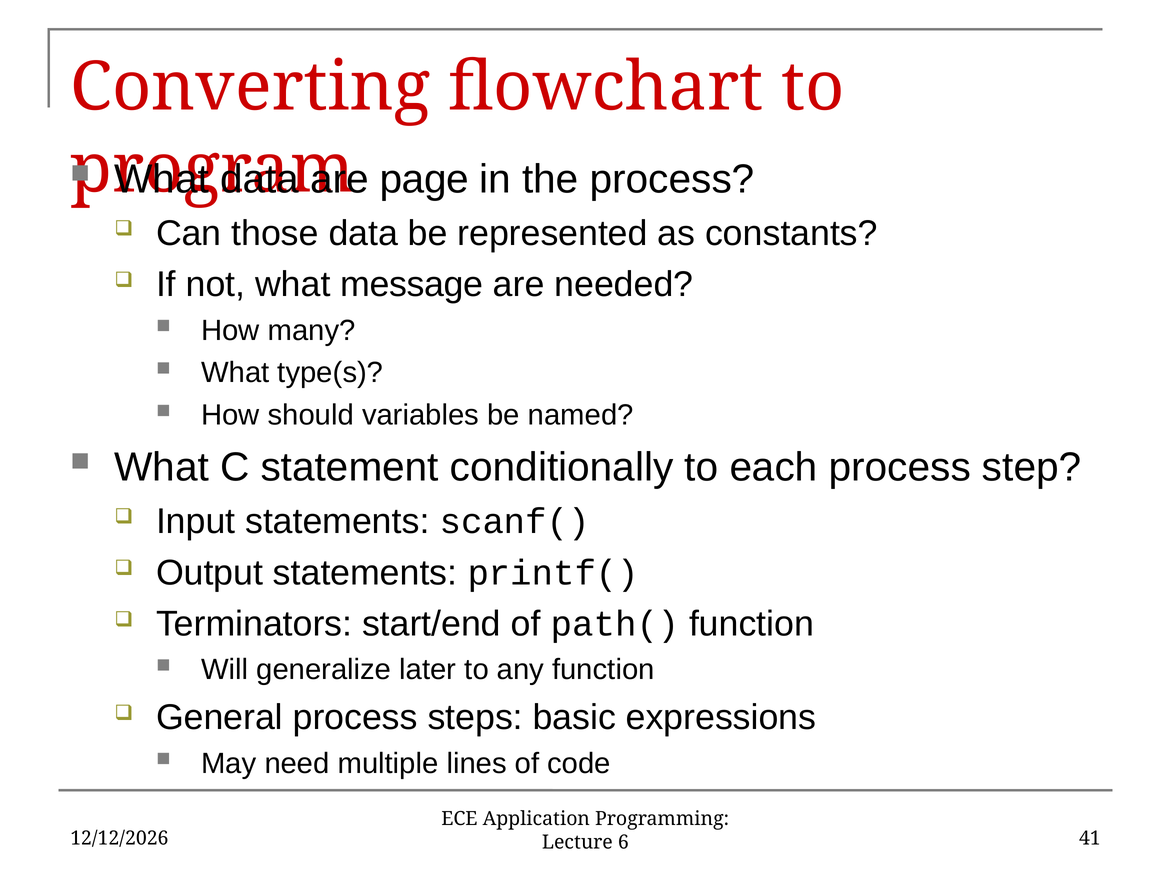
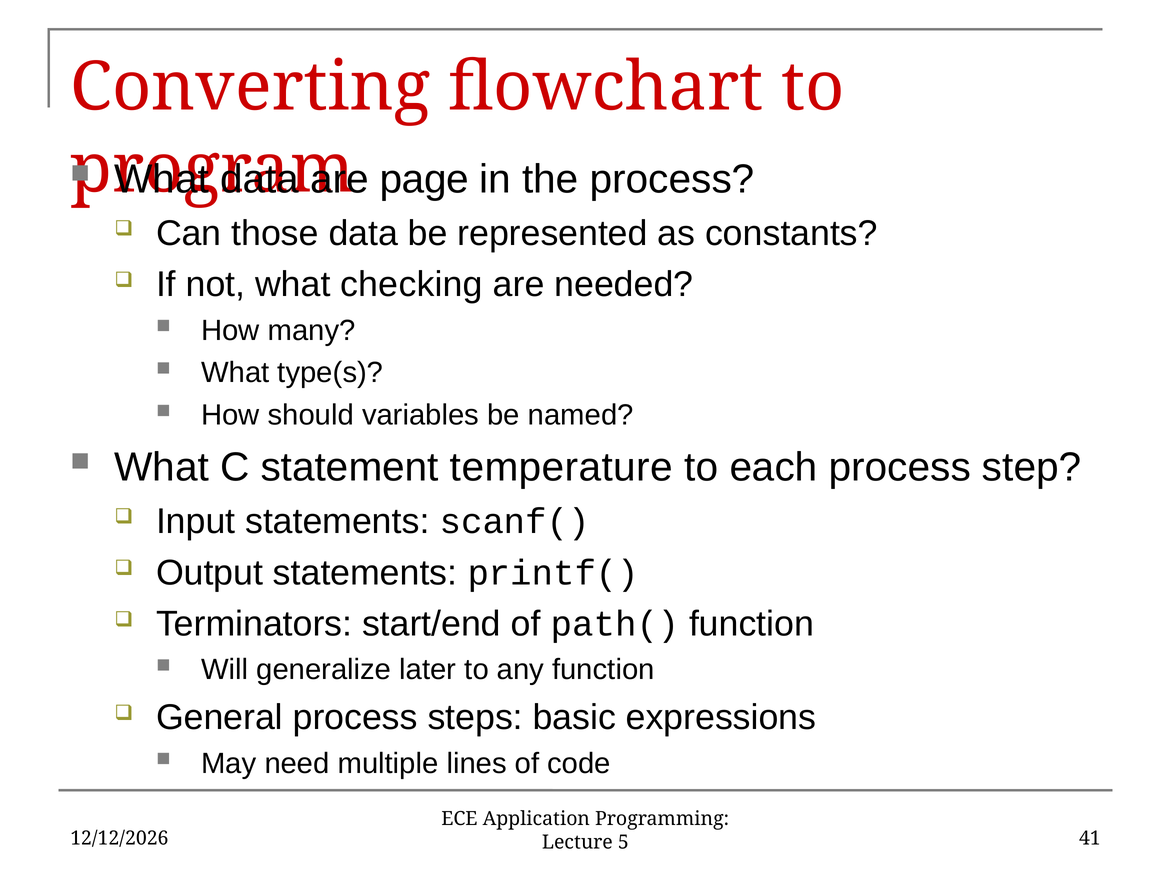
message: message -> checking (412, 285)
conditionally: conditionally -> temperature (561, 468)
6: 6 -> 5 (623, 842)
